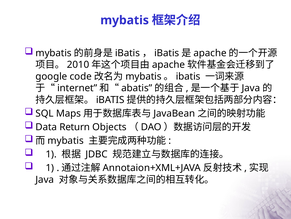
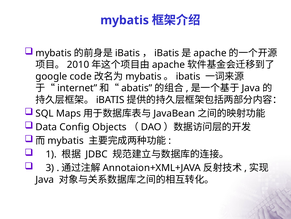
Return: Return -> Config (75, 127)
1: 1 -> 3 (50, 167)
